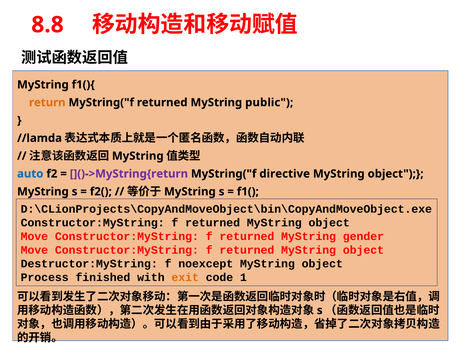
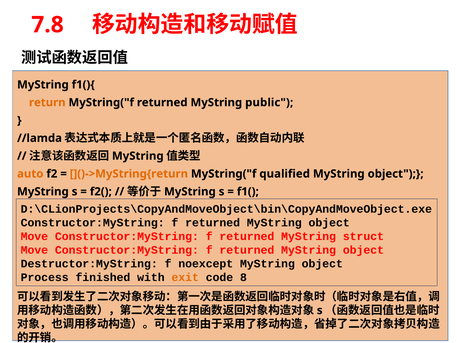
8.8: 8.8 -> 7.8 (47, 25)
auto colour: blue -> orange (30, 174)
]()->MyString{return colour: purple -> orange (129, 174)
directive: directive -> qualified (285, 174)
gender: gender -> struct (363, 236)
1: 1 -> 8 (243, 277)
